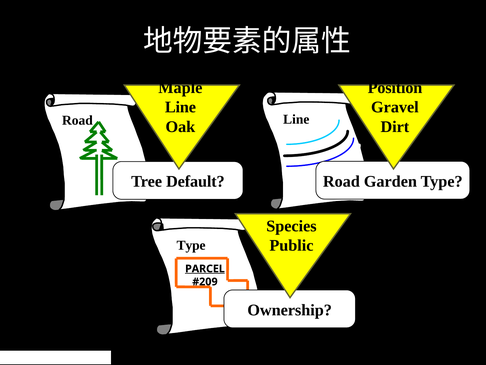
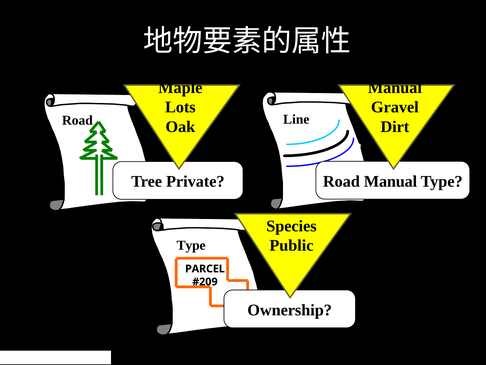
Position: Position -> Manual (395, 88)
Line: Line -> Lots (180, 107)
Road Garden: Garden -> Manual (390, 181)
Default: Default -> Private (195, 181)
PARCEL underline: present -> none (205, 268)
